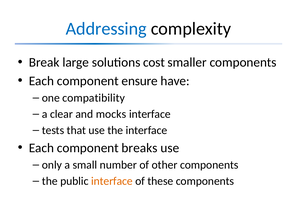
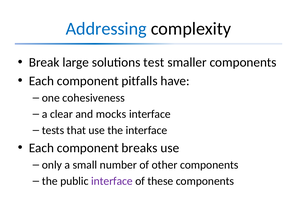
cost: cost -> test (154, 62)
ensure: ensure -> pitfalls (140, 81)
compatibility: compatibility -> cohesiveness (94, 98)
interface colour: orange -> purple (112, 181)
